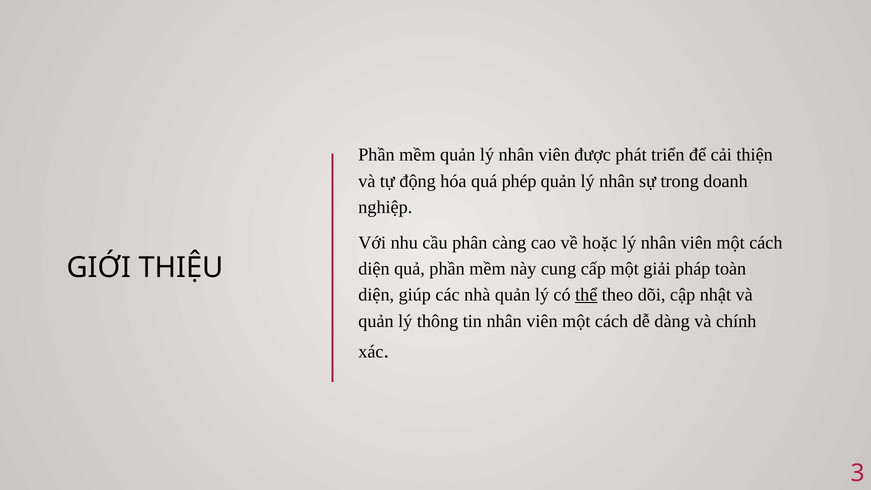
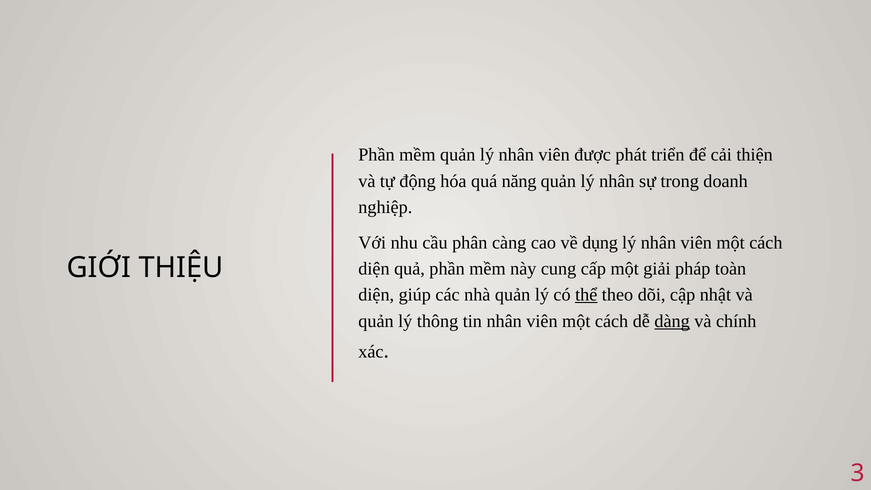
phép: phép -> năng (519, 181)
hoặc: hoặc -> dụng (600, 243)
dàng underline: none -> present (672, 321)
